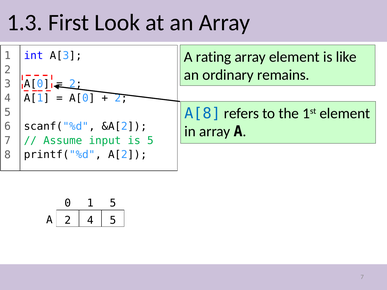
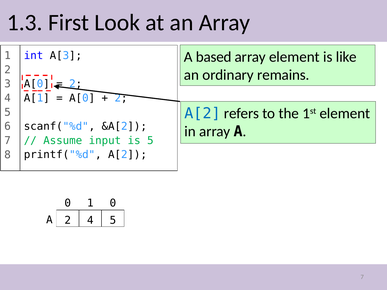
rating: rating -> based (214, 57)
A[8: A[8 -> A[2 (203, 114)
1 5: 5 -> 0 (113, 203)
